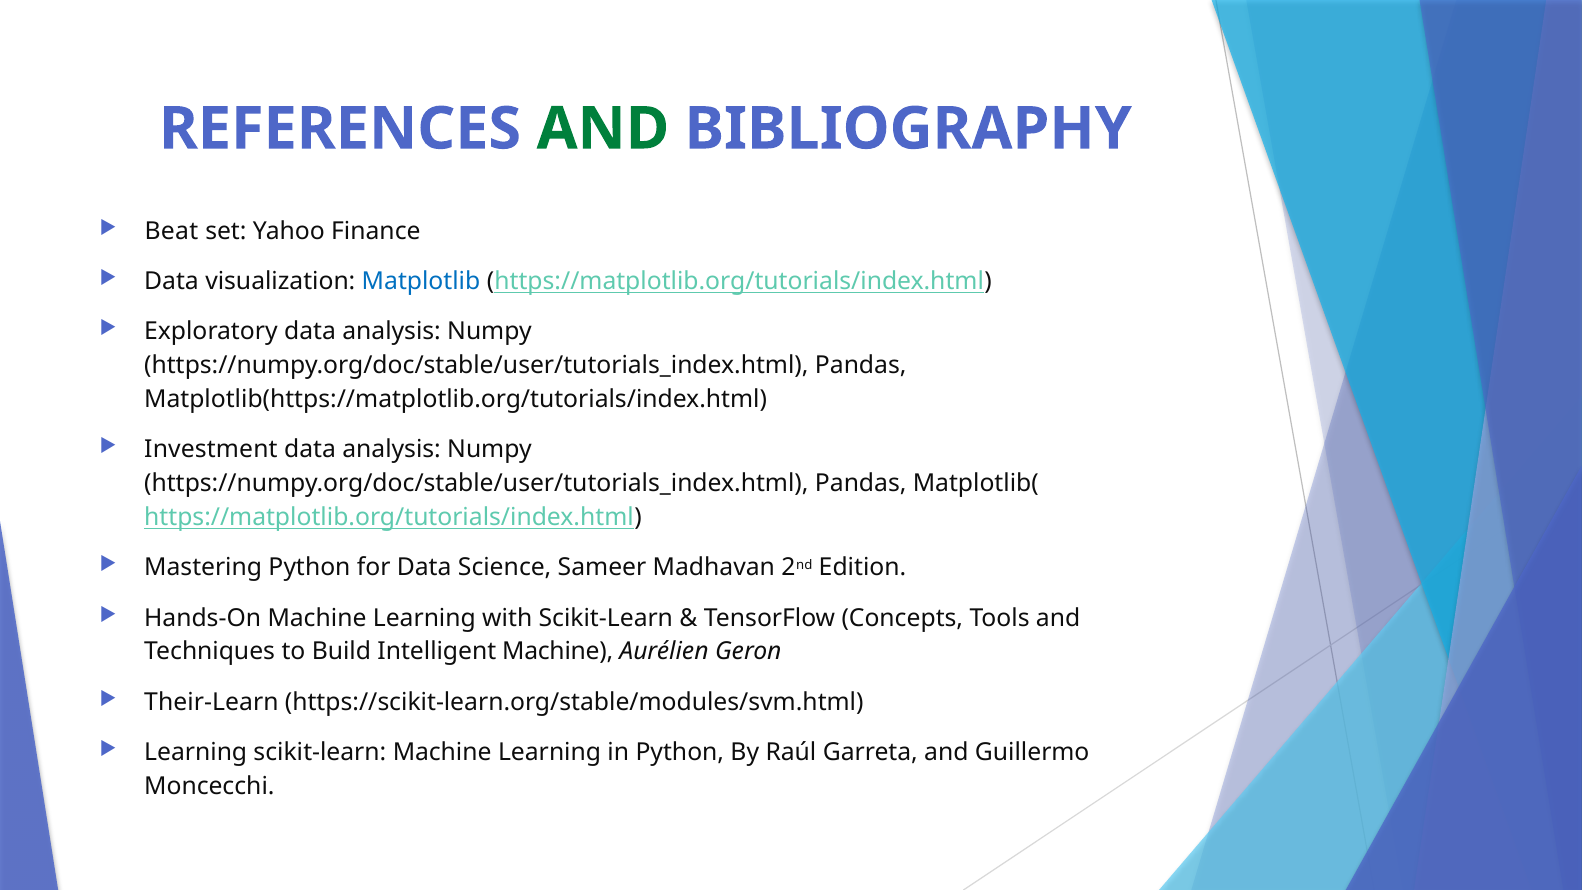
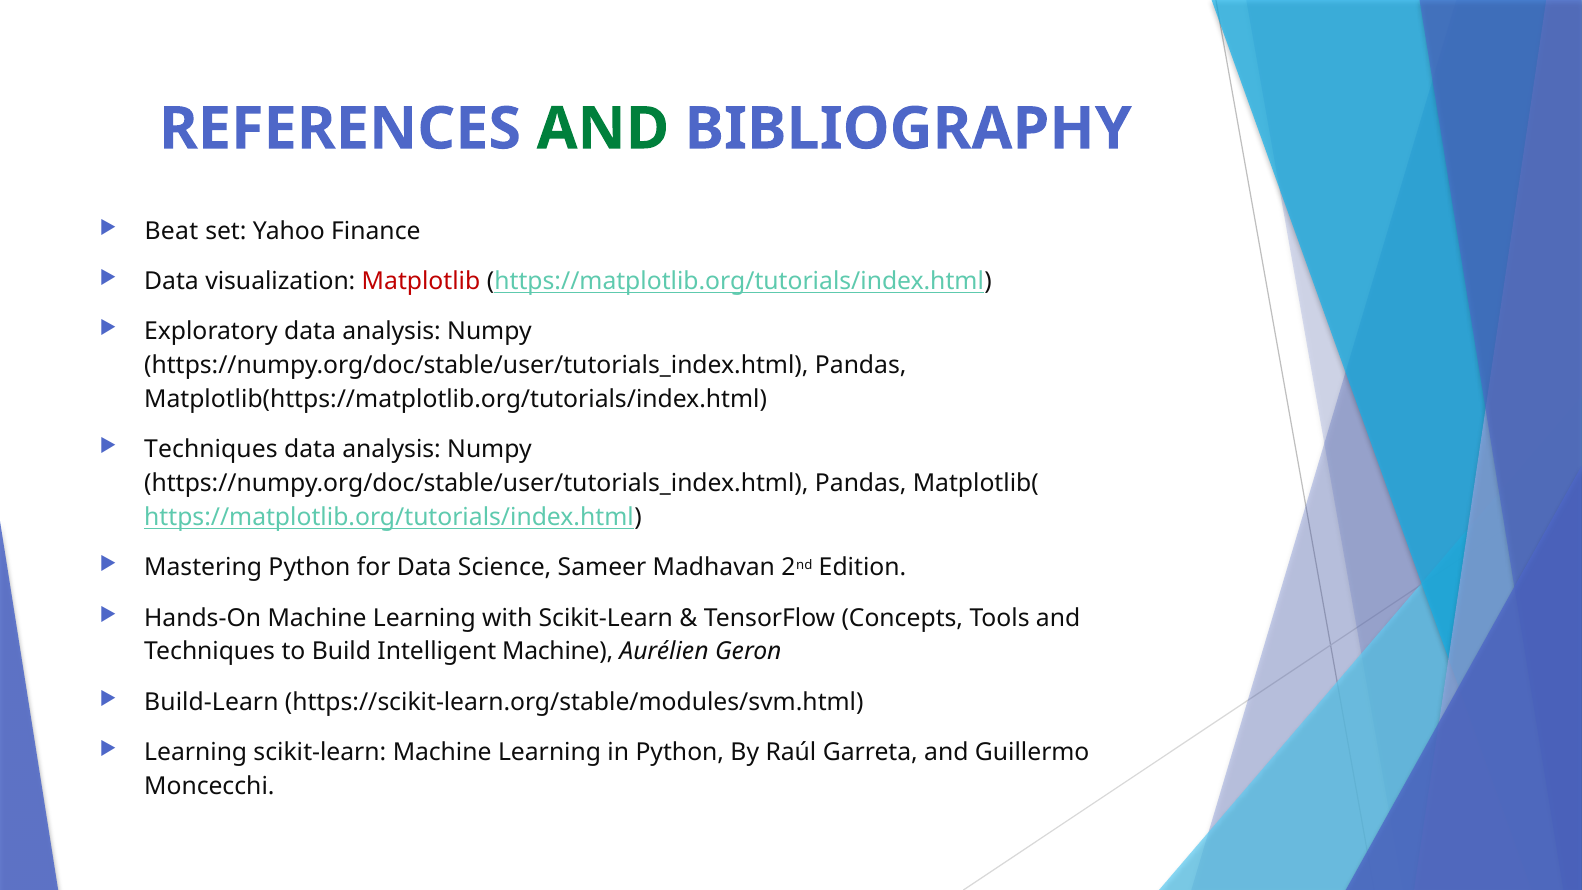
Matplotlib colour: blue -> red (421, 281)
Investment: Investment -> Techniques (211, 450)
Their-Learn: Their-Learn -> Build-Learn (211, 702)
